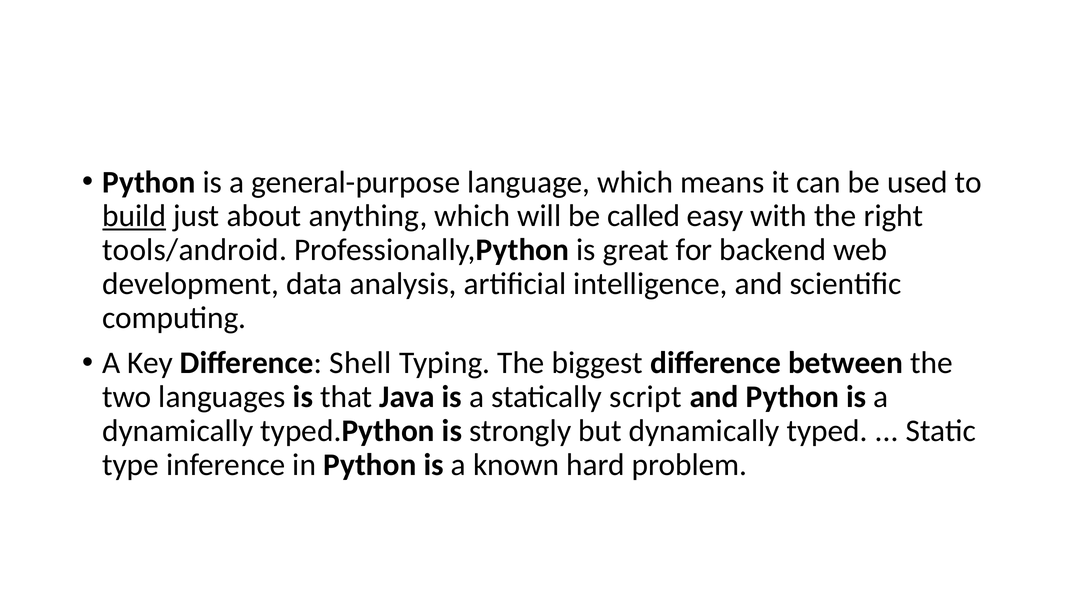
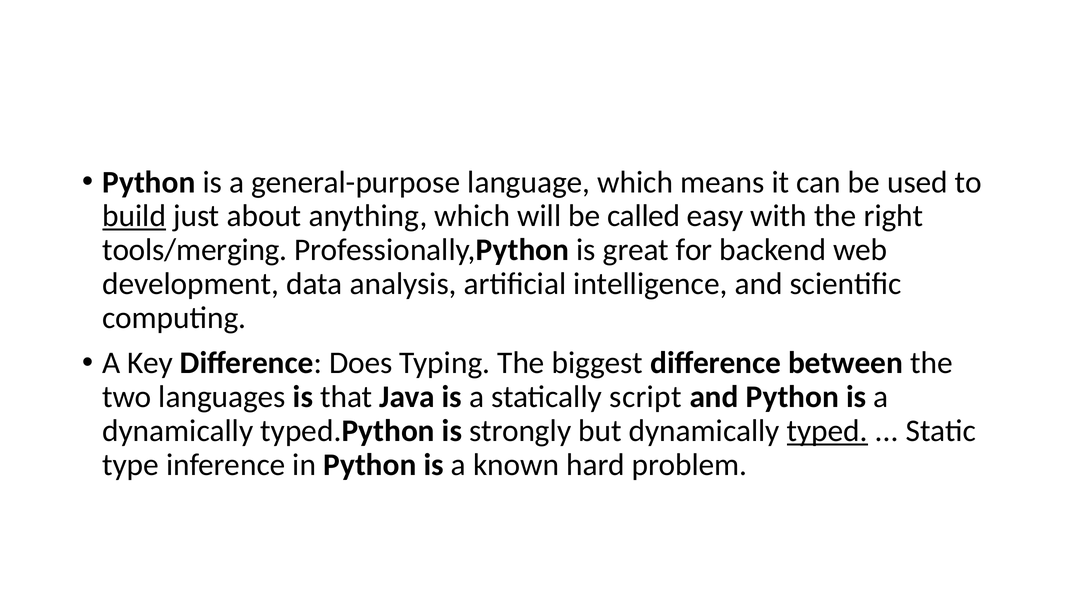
tools/android: tools/android -> tools/merging (195, 250)
Shell: Shell -> Does (361, 363)
typed underline: none -> present (827, 431)
